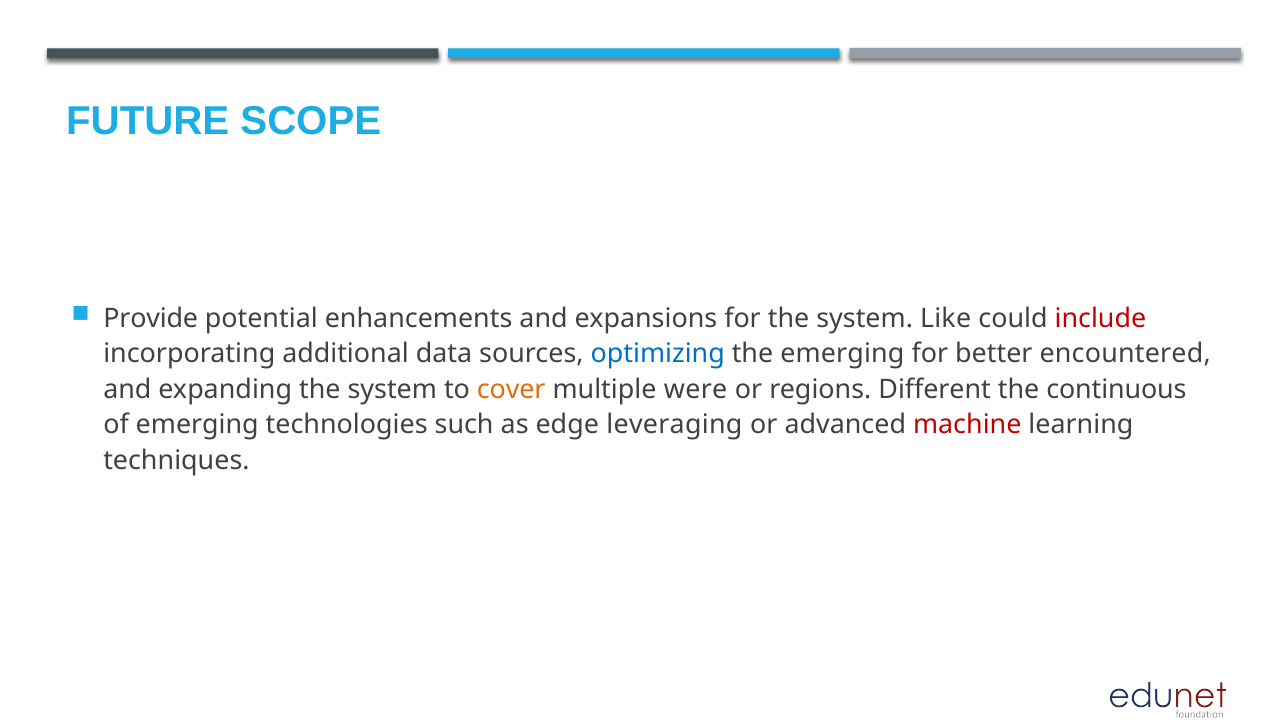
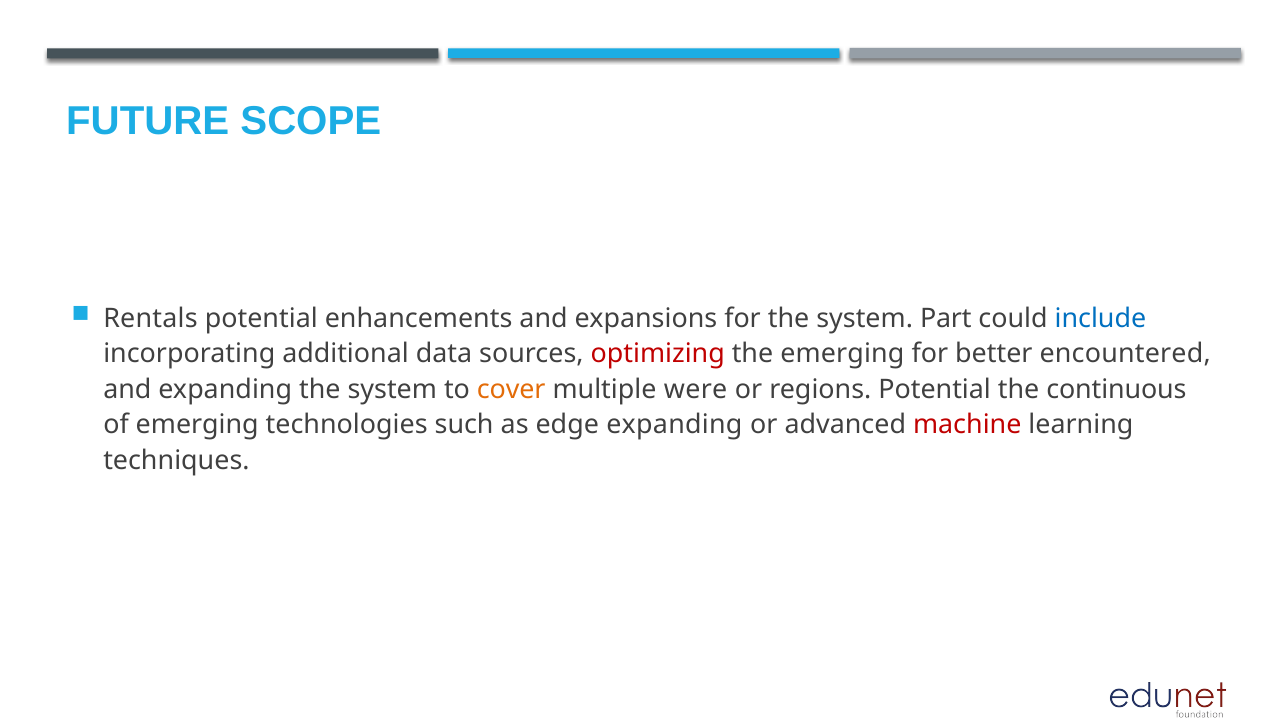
Provide: Provide -> Rentals (150, 318)
Like: Like -> Part (946, 318)
include colour: red -> blue (1100, 318)
optimizing colour: blue -> red (658, 354)
regions Different: Different -> Potential (935, 389)
edge leveraging: leveraging -> expanding (674, 425)
